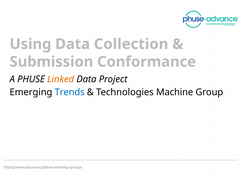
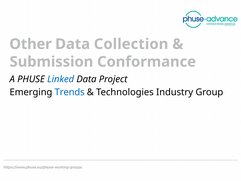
Using: Using -> Other (31, 44)
Linked colour: orange -> blue (61, 79)
Machine: Machine -> Industry (175, 92)
